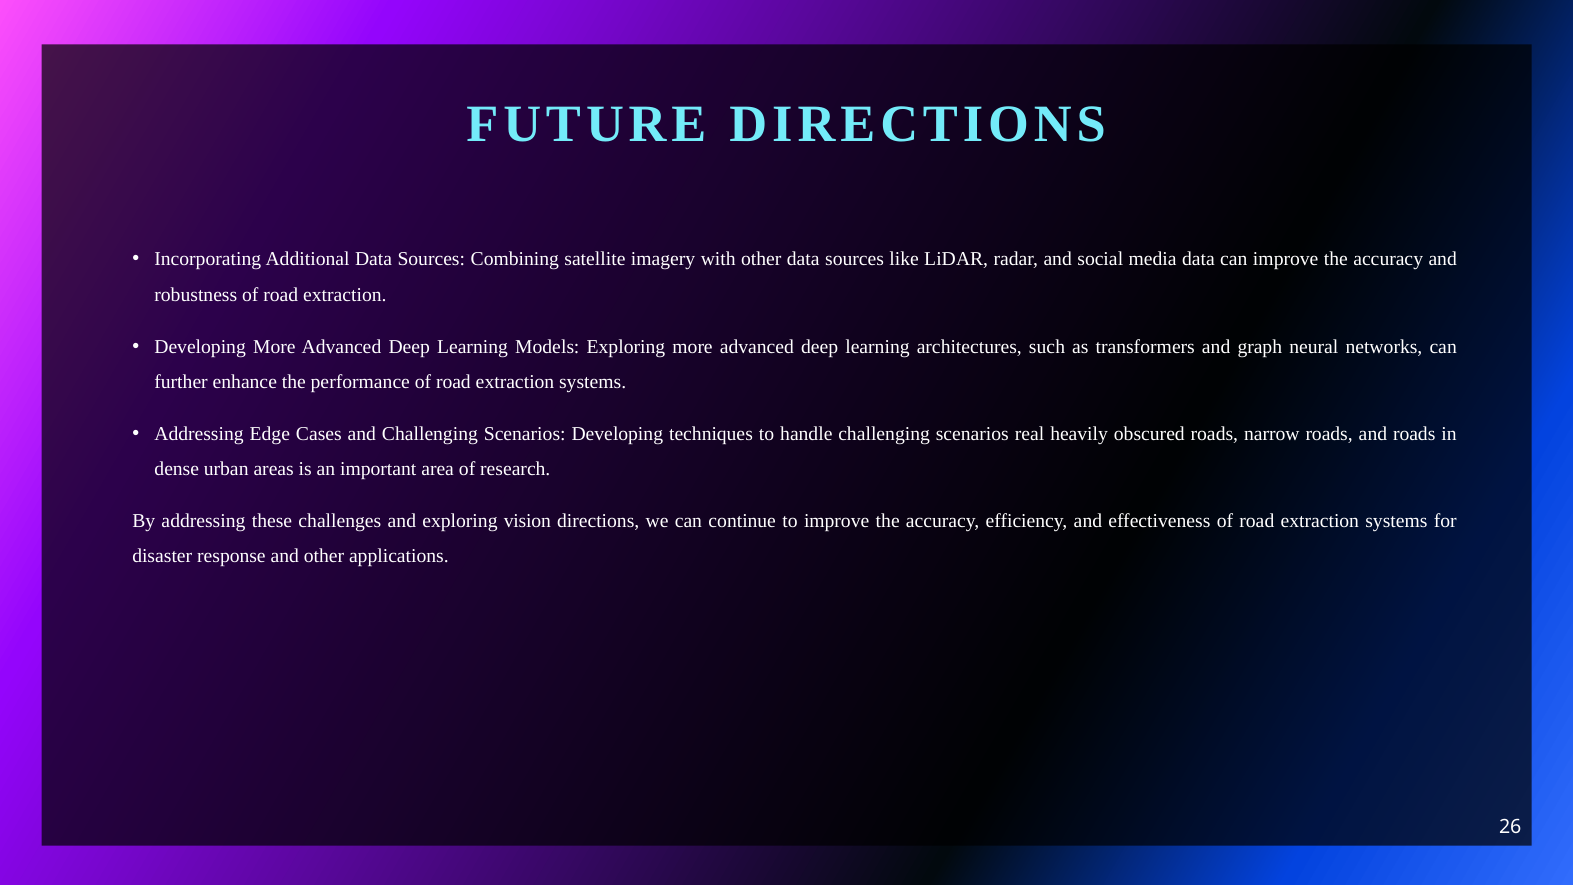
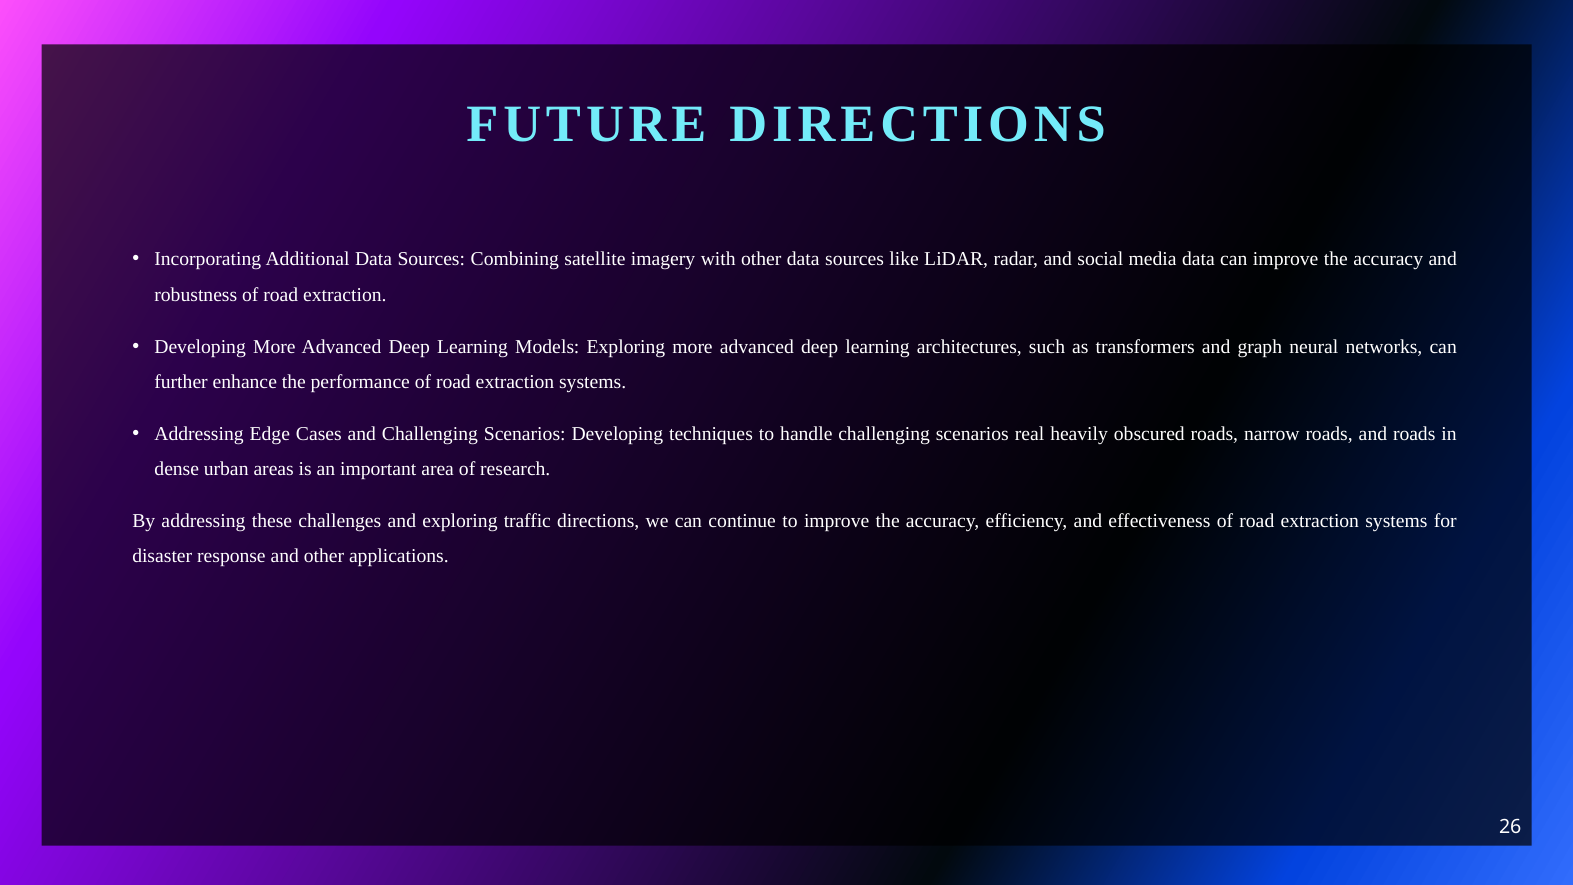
vision: vision -> traffic (527, 521)
